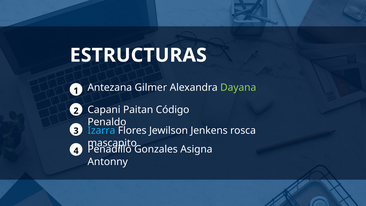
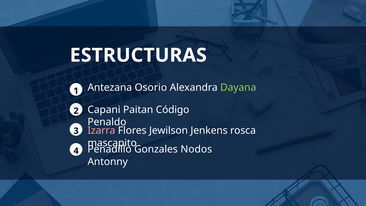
Gilmer: Gilmer -> Osorio (151, 87)
Izarra colour: light blue -> pink (101, 131)
Asigna: Asigna -> Nodos (196, 149)
